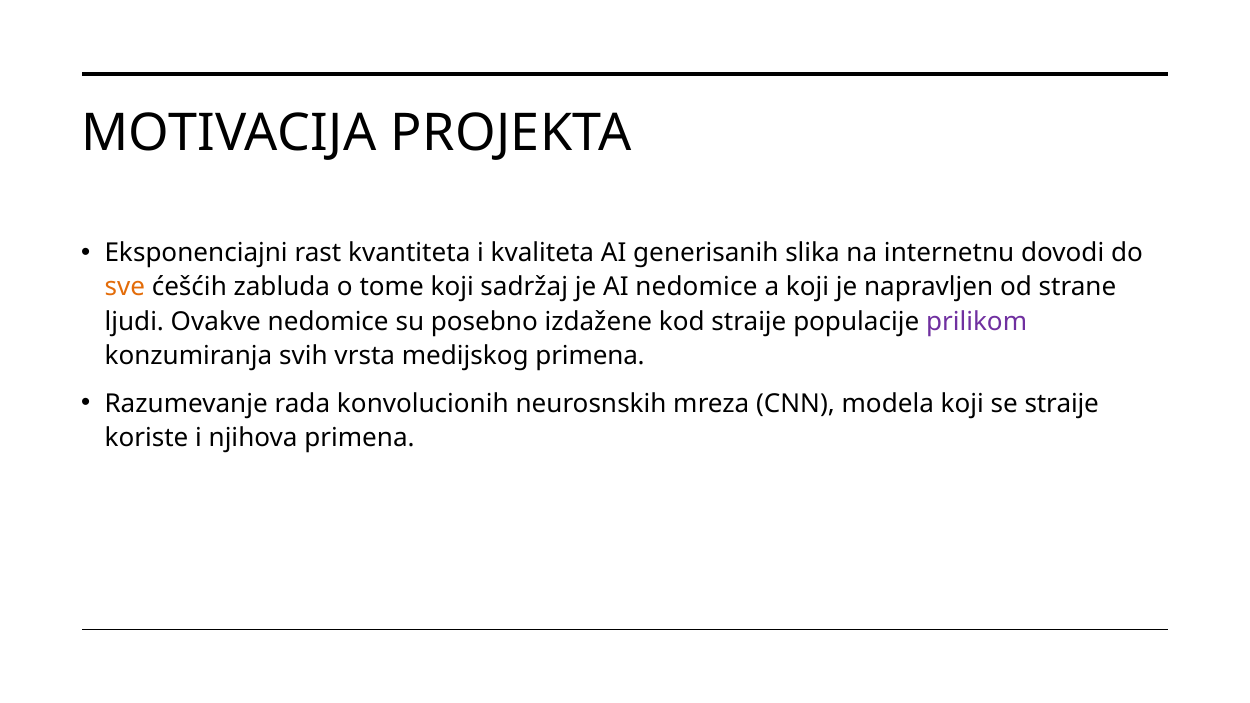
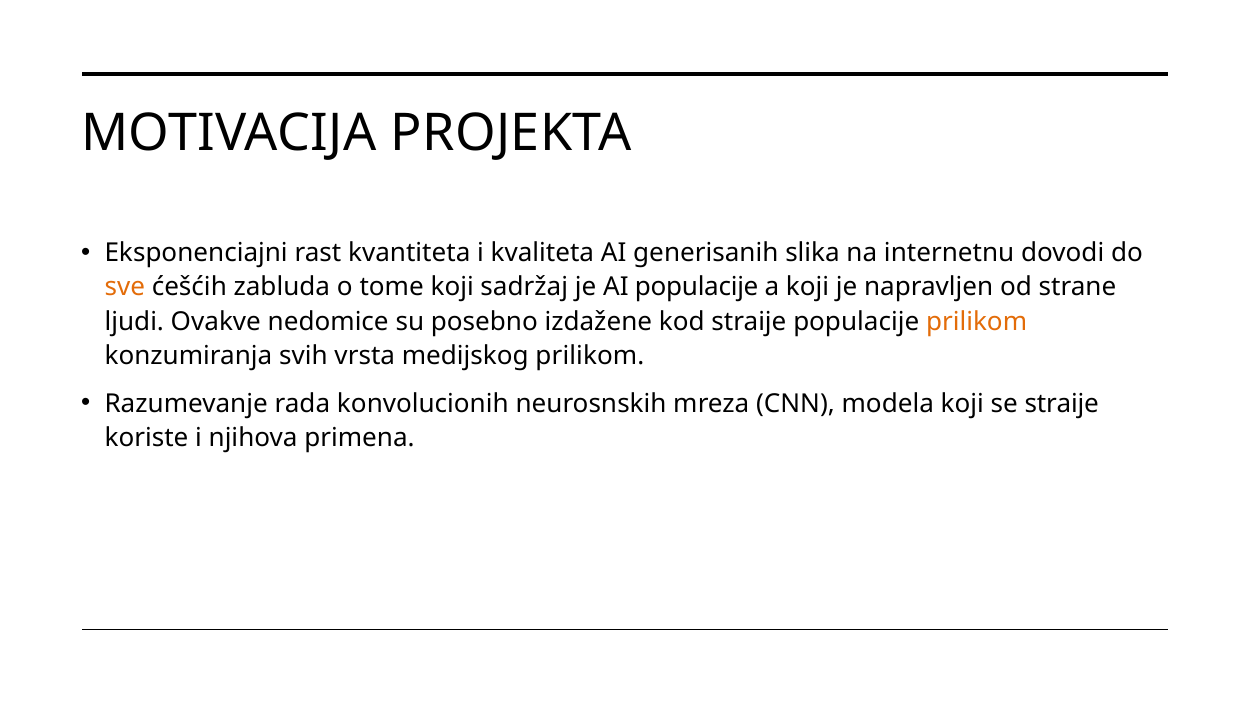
AI nedomice: nedomice -> populacije (697, 287)
prilikom colour: purple -> orange (977, 322)
medijskog primena: primena -> prilikom (590, 356)
